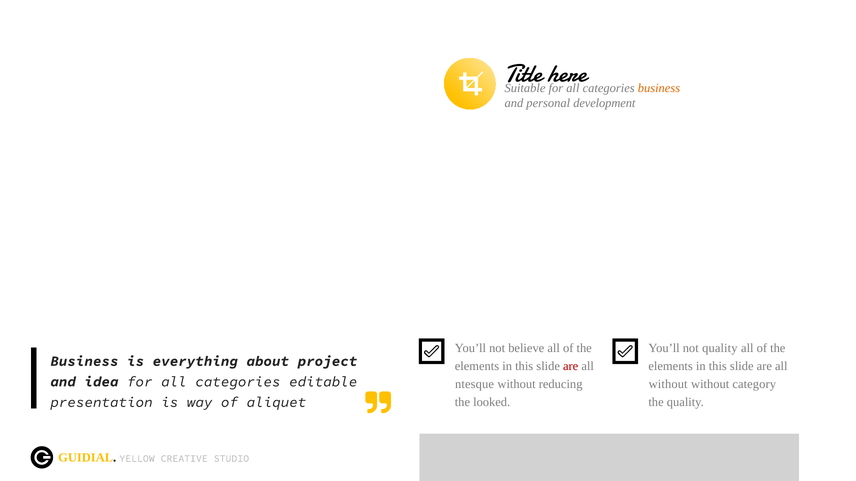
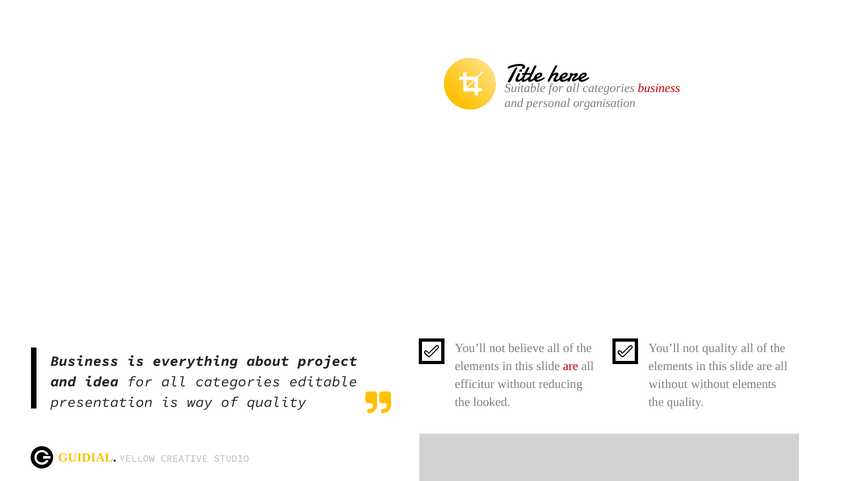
business colour: orange -> red (659, 88)
development: development -> organisation (604, 103)
ntesque: ntesque -> efficitur (475, 384)
without category: category -> elements (754, 384)
of aliquet: aliquet -> quality (277, 403)
